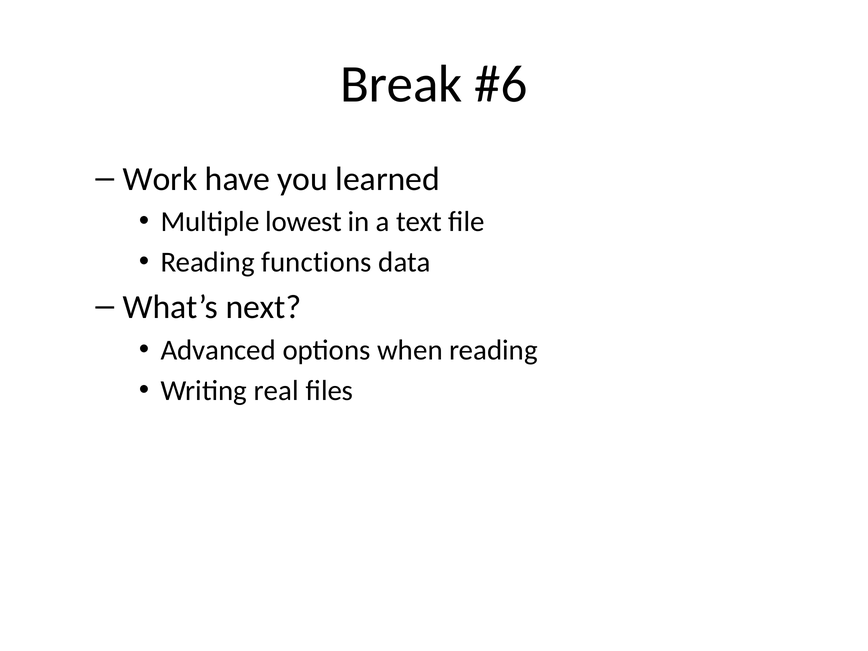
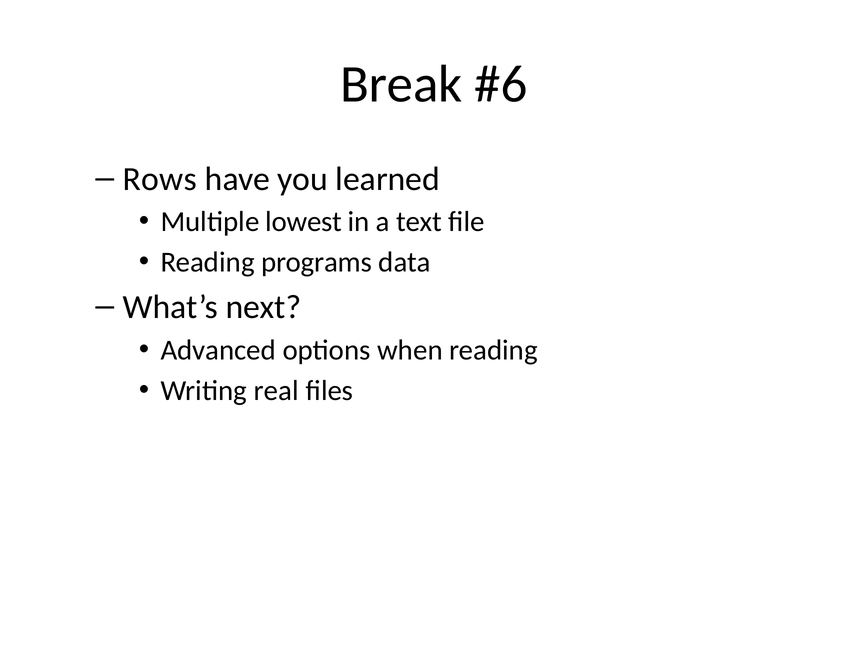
Work: Work -> Rows (160, 179)
functions: functions -> programs (317, 262)
